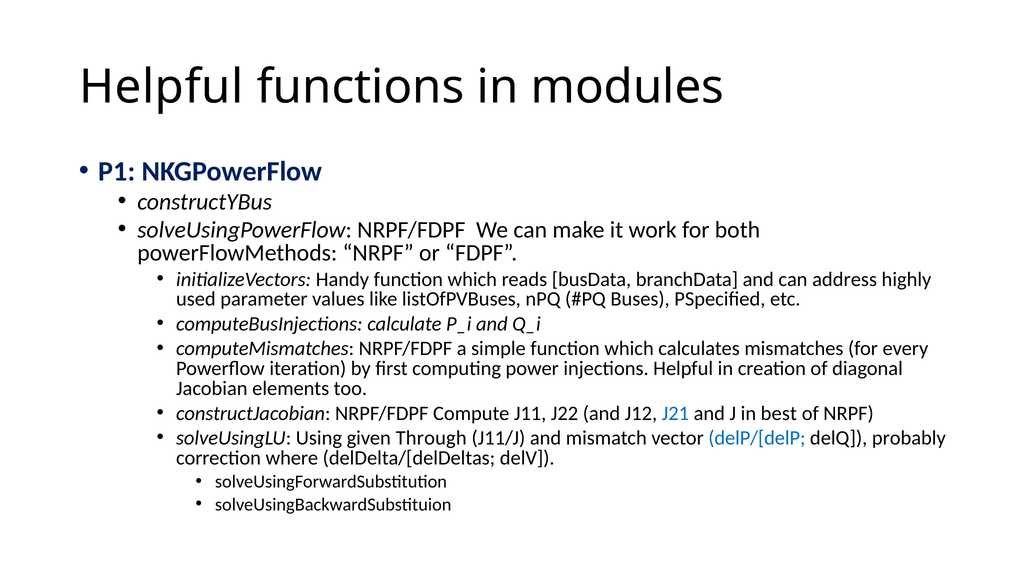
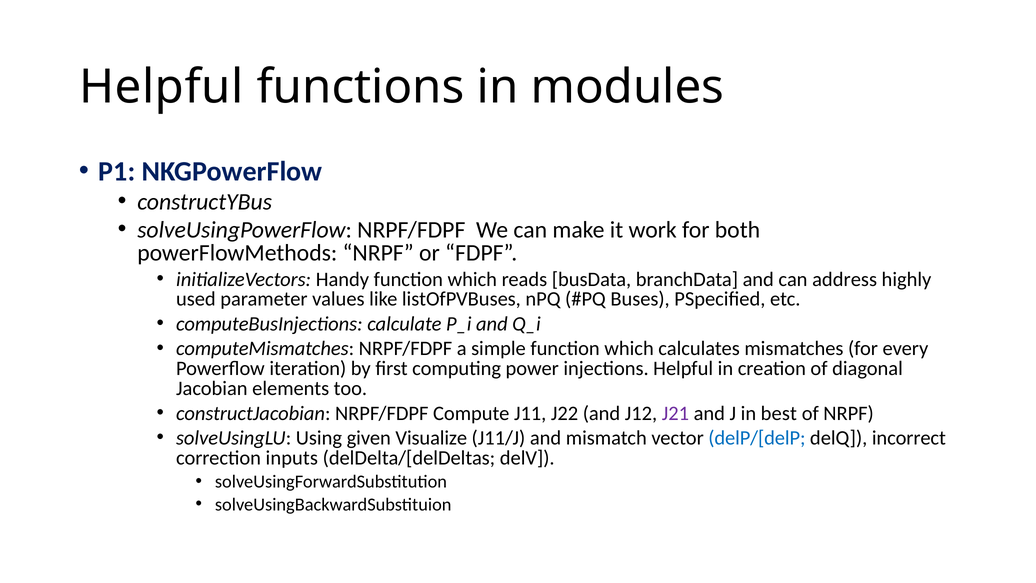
J21 colour: blue -> purple (675, 413)
Through: Through -> Visualize (431, 438)
probably: probably -> incorrect (909, 438)
where: where -> inputs (292, 458)
